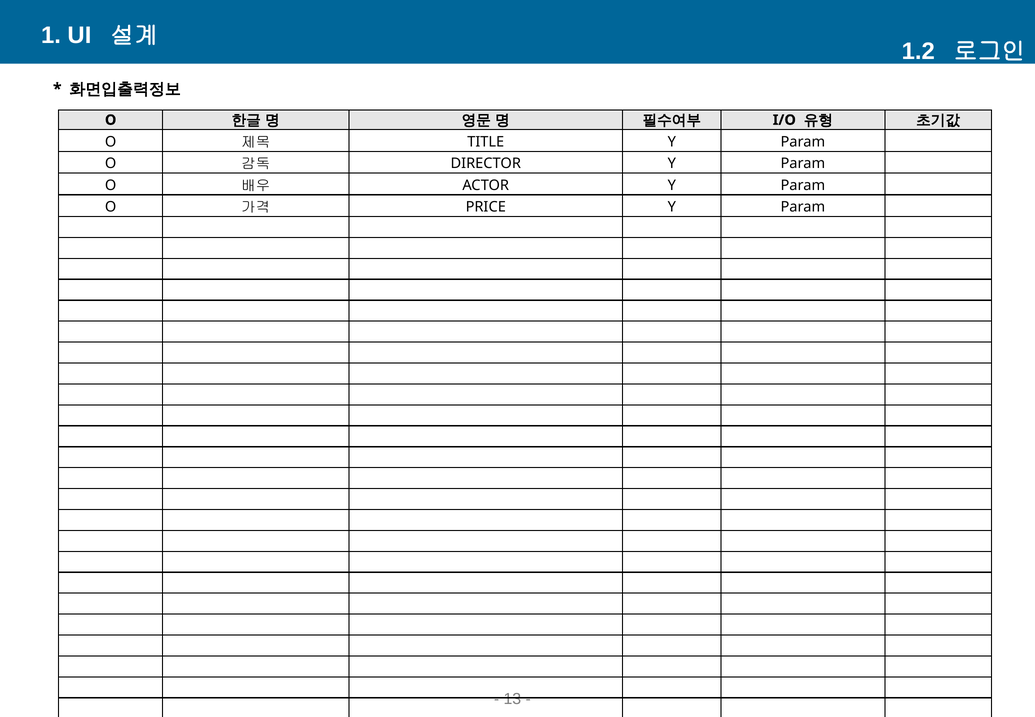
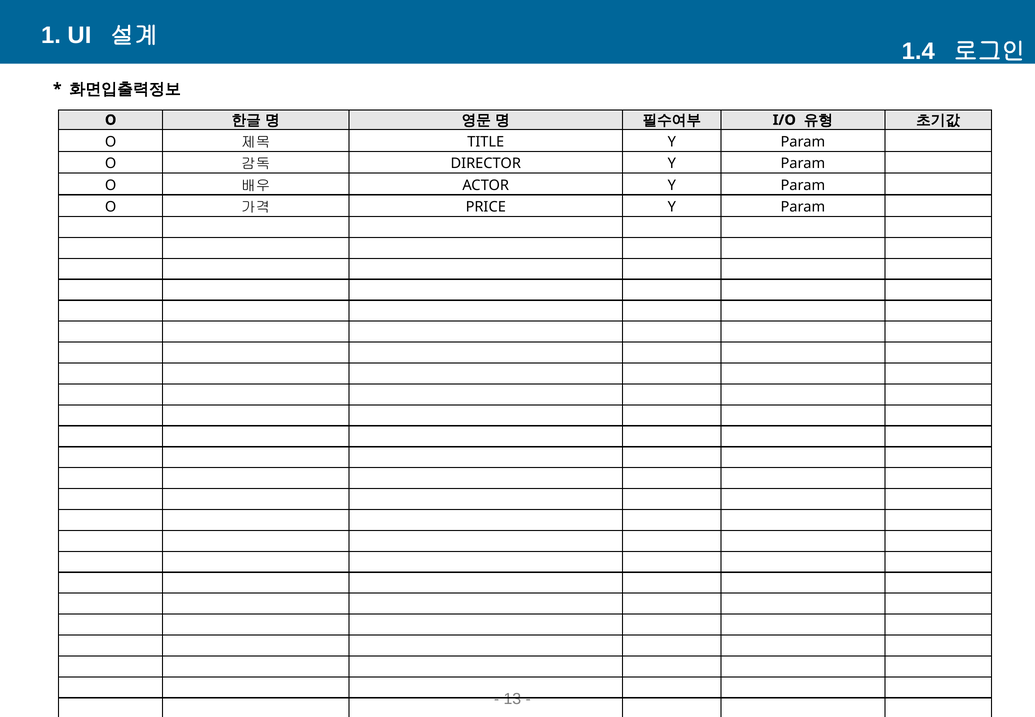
1.2: 1.2 -> 1.4 (918, 51)
